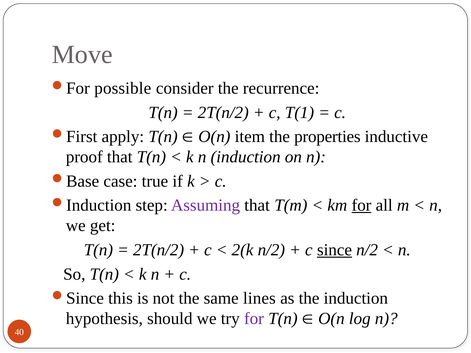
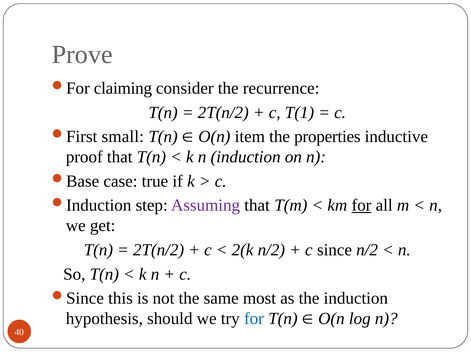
Move: Move -> Prove (82, 54)
possible: possible -> claiming (123, 88)
apply: apply -> small (123, 137)
since underline: present -> none (335, 250)
lines: lines -> most (259, 298)
for colour: purple -> blue (254, 319)
